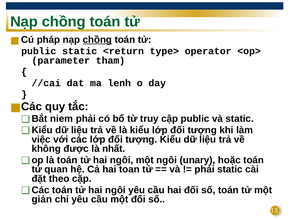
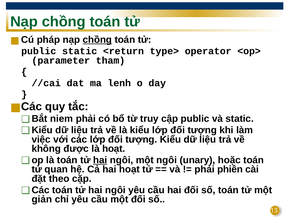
là nhất: nhất -> hoạt (114, 149)
hai underline: none -> present (100, 160)
hai toan: toan -> hoạt (129, 169)
phải static: static -> phiên (230, 169)
